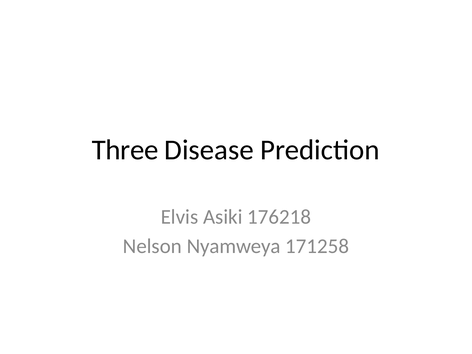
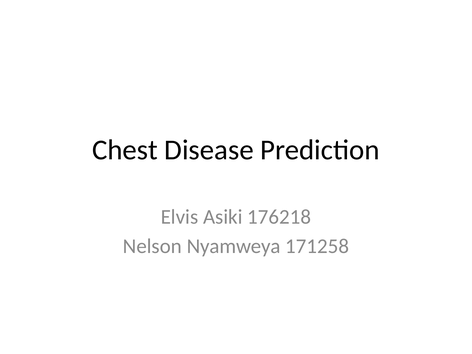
Three: Three -> Chest (125, 150)
